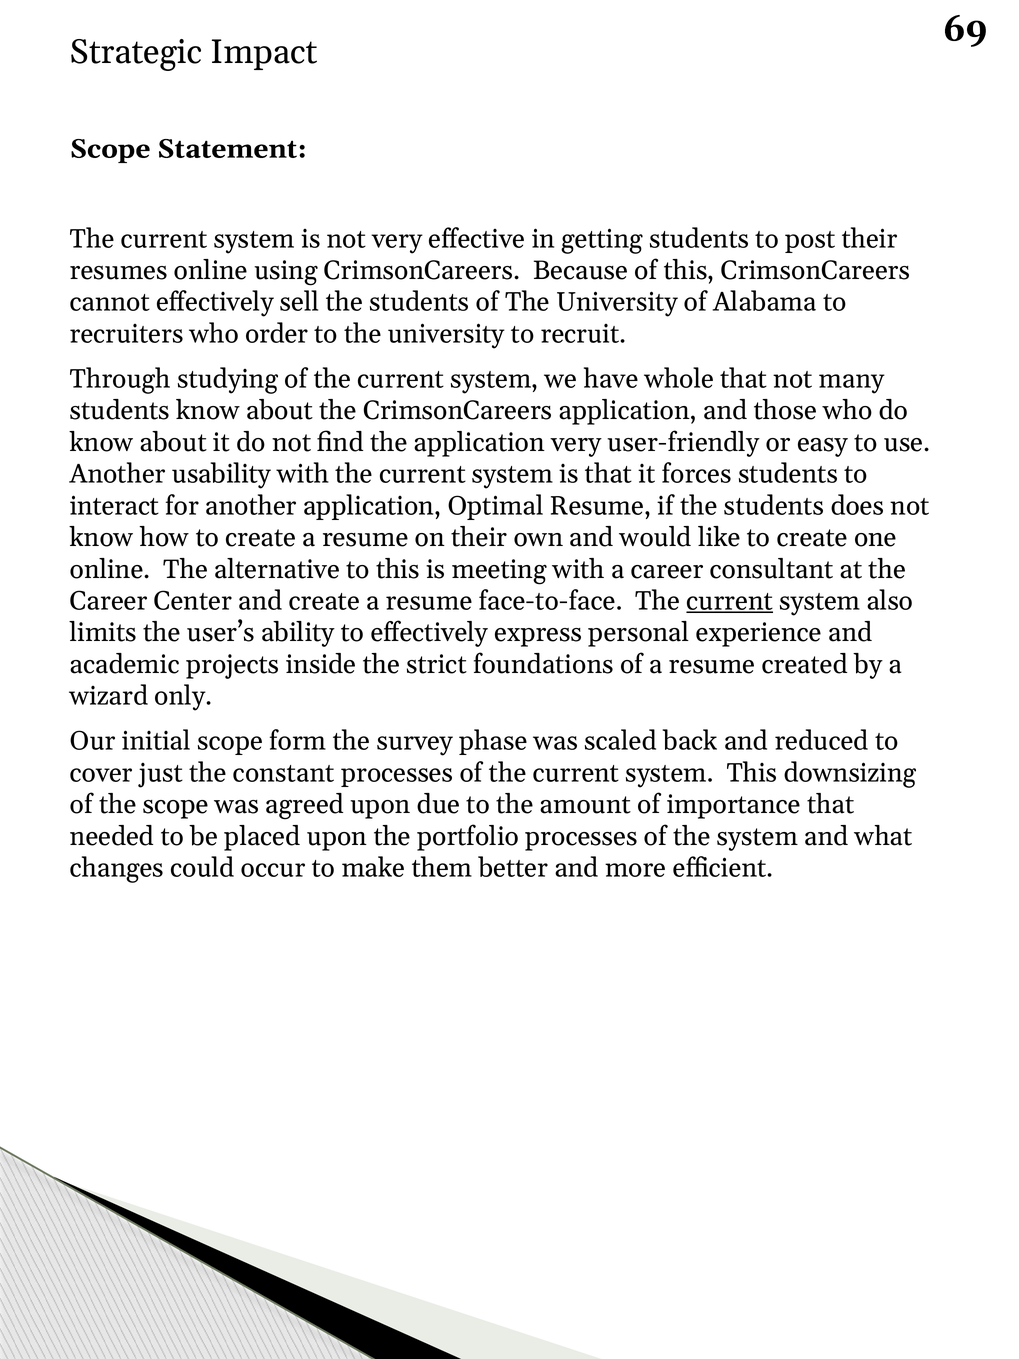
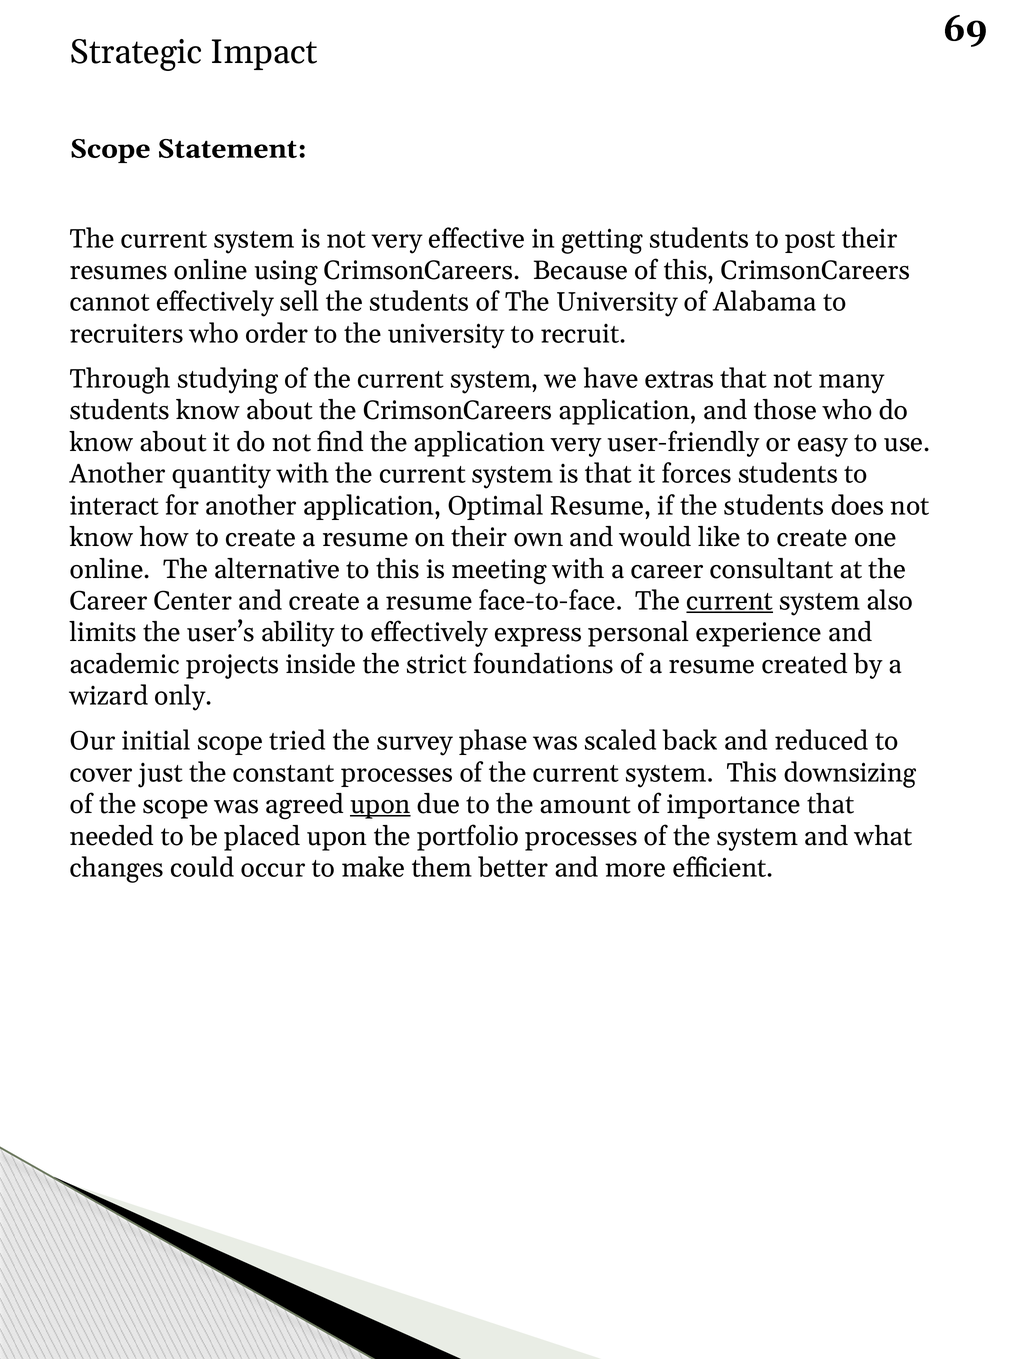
whole: whole -> extras (679, 379)
usability: usability -> quantity (221, 474)
form: form -> tried (298, 741)
upon underline: none -> present (380, 804)
